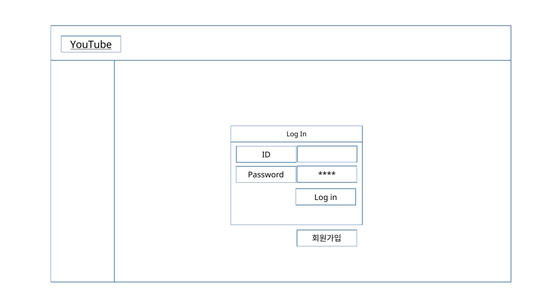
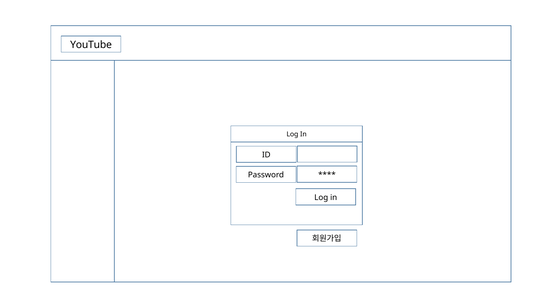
YouTube underline: present -> none (91, 45)
